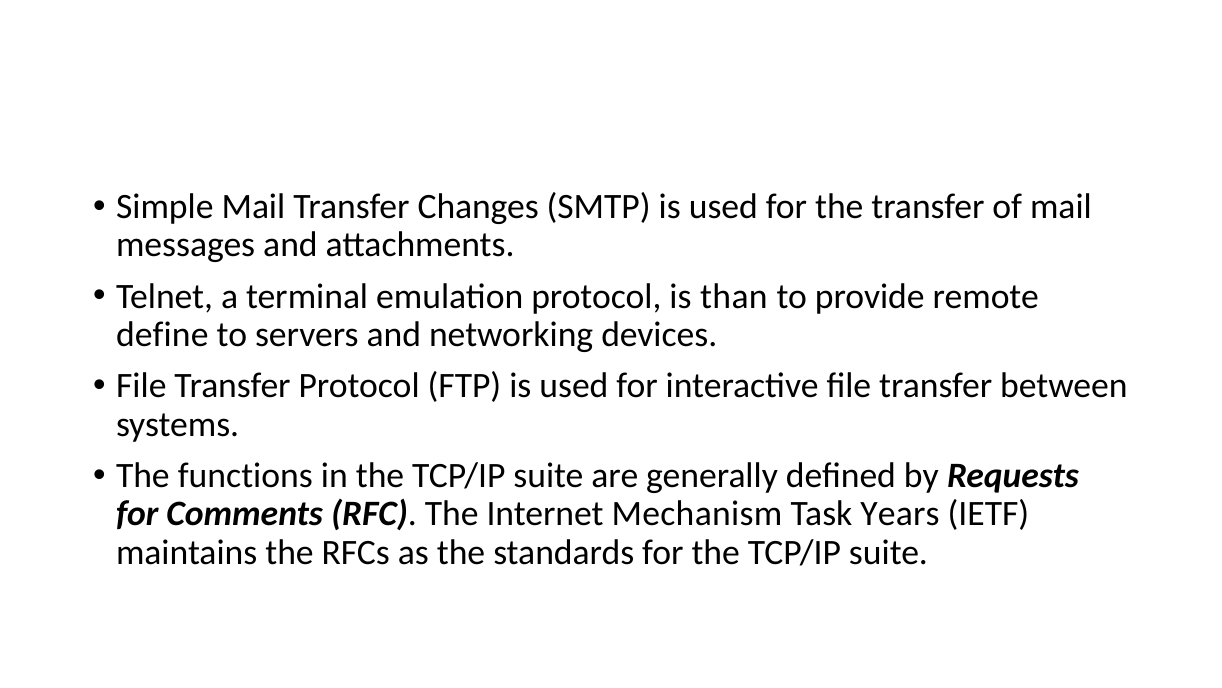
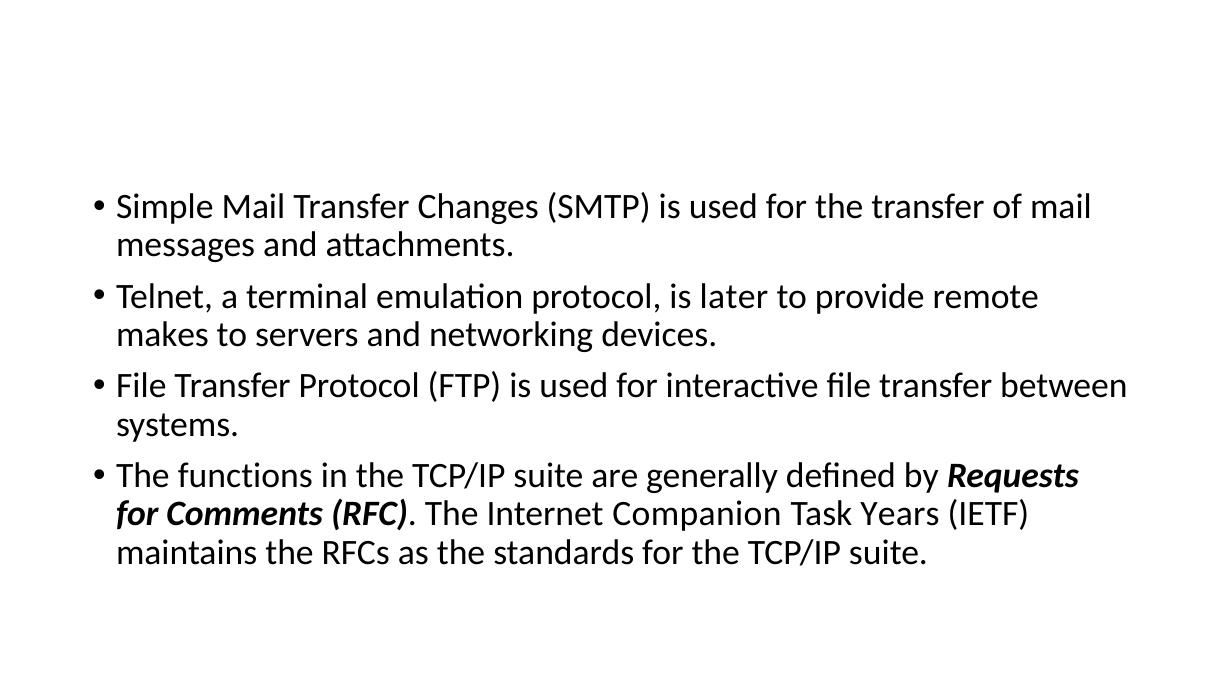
than: than -> later (734, 296)
define: define -> makes (162, 335)
Mechanism: Mechanism -> Companion (697, 514)
